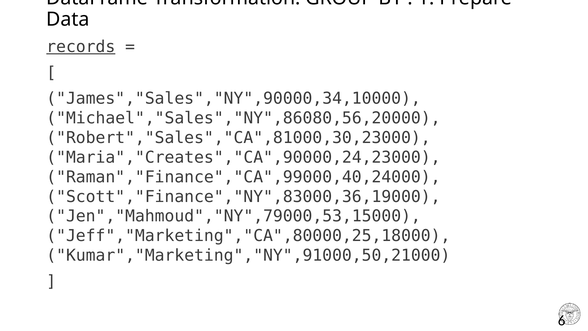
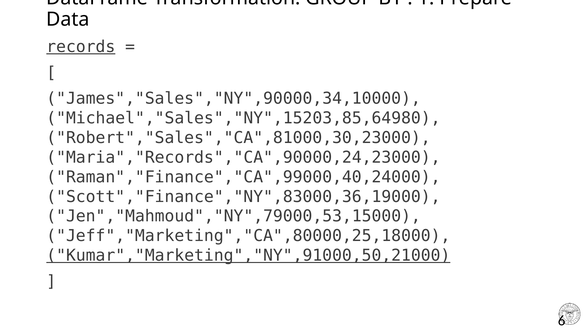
Michael","Sales","NY",86080,56,20000: Michael","Sales","NY",86080,56,20000 -> Michael","Sales","NY",15203,85,64980 (243, 118)
Maria","Creates","CA",90000,24,23000: Maria","Creates","CA",90000,24,23000 -> Maria","Records","CA",90000,24,23000 (243, 157)
Kumar","Marketing","NY",91000,50,21000 underline: none -> present (248, 255)
